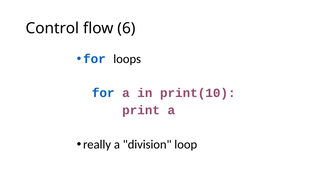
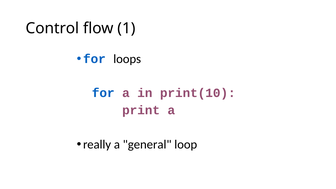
6: 6 -> 1 (126, 28)
division: division -> general (147, 144)
